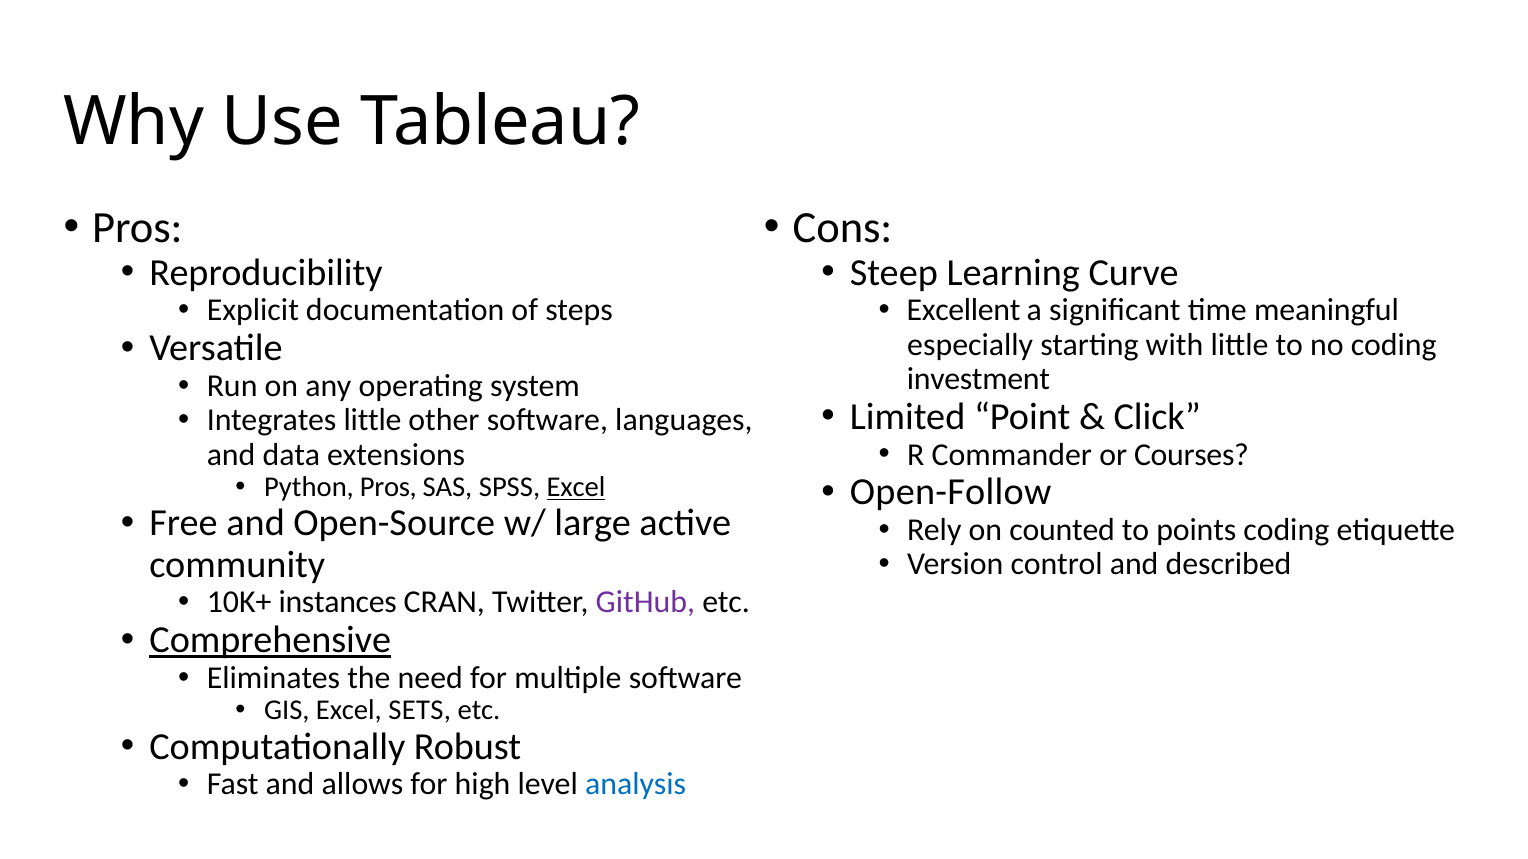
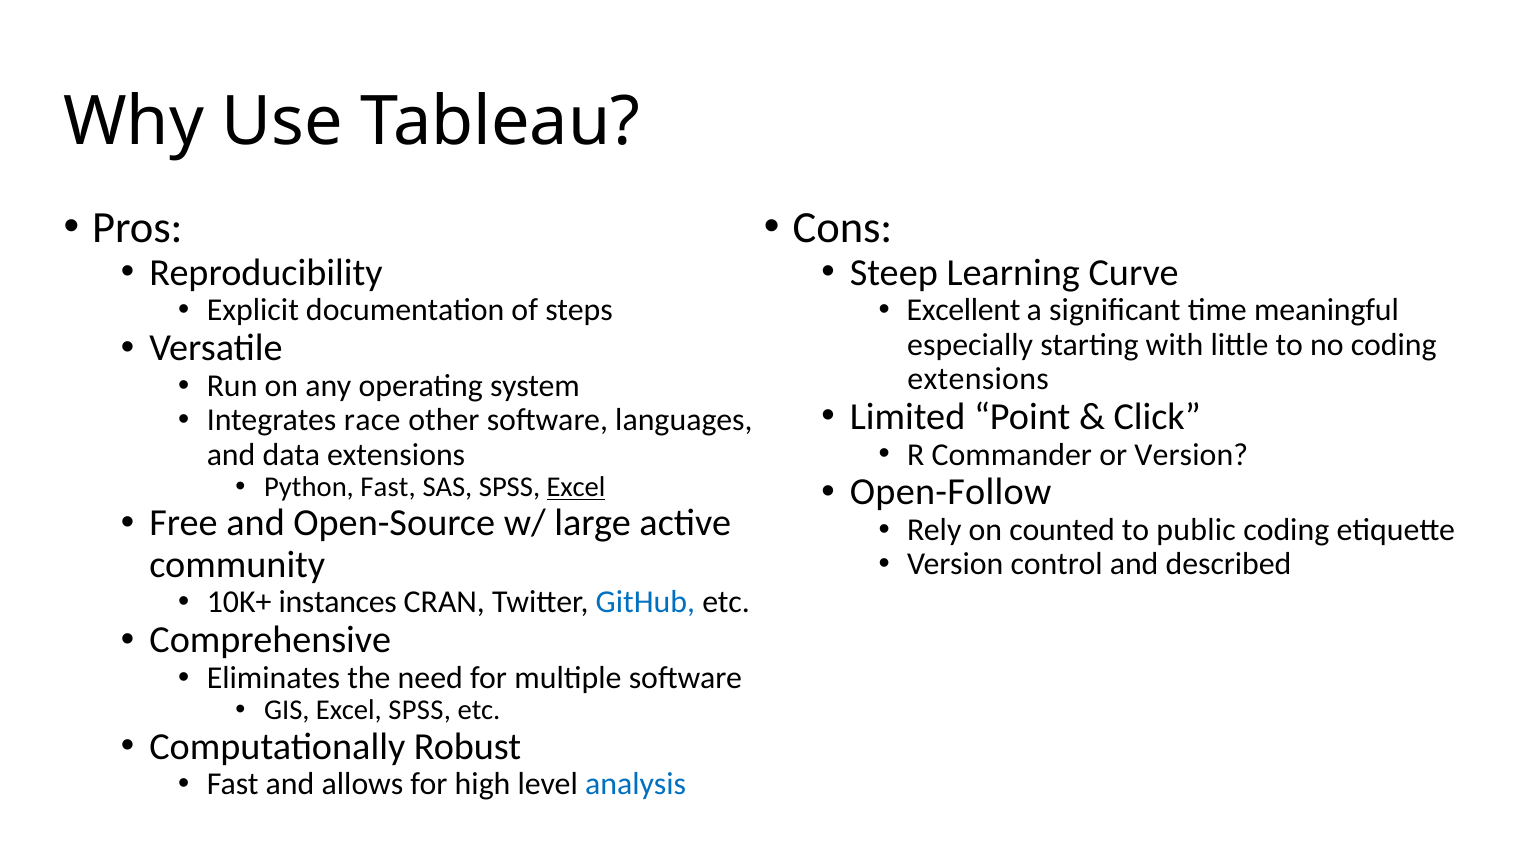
investment: investment -> extensions (978, 379)
Integrates little: little -> race (372, 420)
or Courses: Courses -> Version (1191, 455)
Python Pros: Pros -> Fast (388, 487)
points: points -> public (1196, 530)
GitHub colour: purple -> blue (645, 603)
Comprehensive underline: present -> none (270, 640)
Excel SETS: SETS -> SPSS (420, 711)
